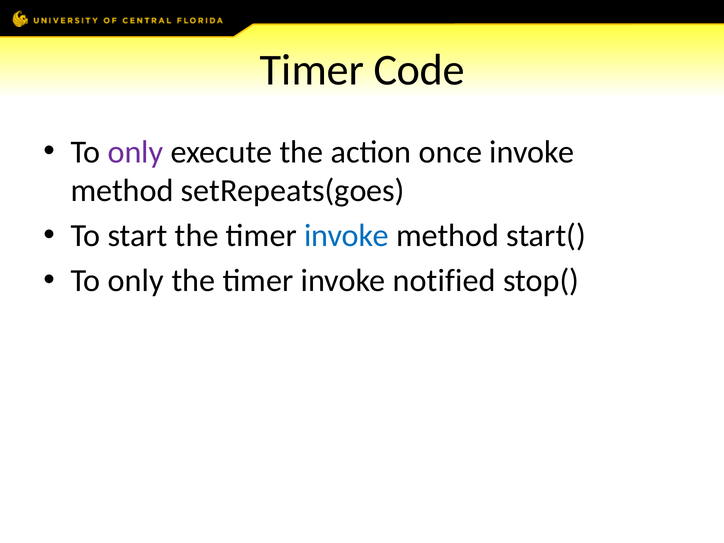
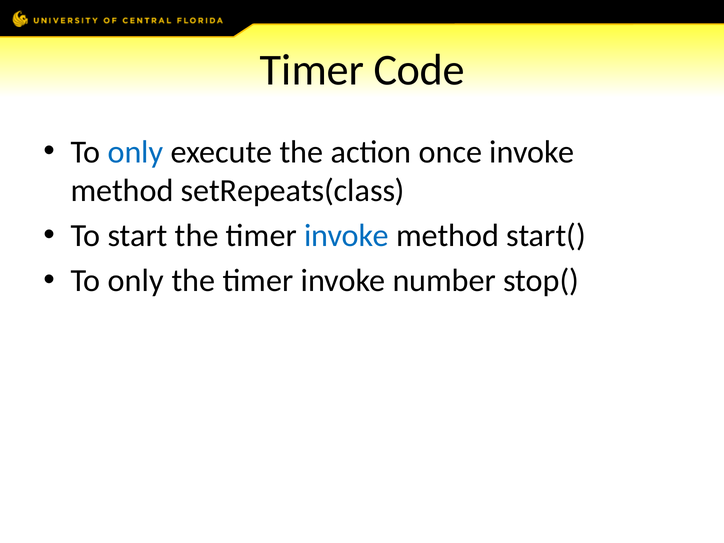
only colour: purple -> blue (136, 152)
setRepeats(goes: setRepeats(goes -> setRepeats(class (293, 191)
notified: notified -> number (444, 281)
